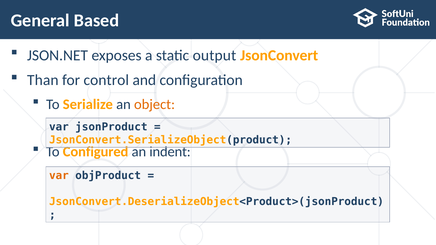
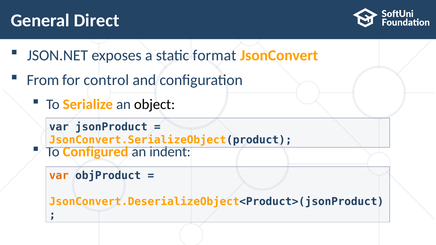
Based: Based -> Direct (97, 21)
output: output -> format (214, 55)
Than: Than -> From (43, 80)
object colour: orange -> black (155, 104)
